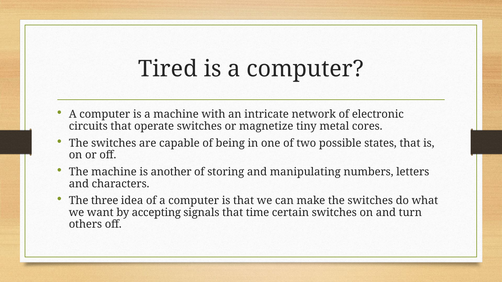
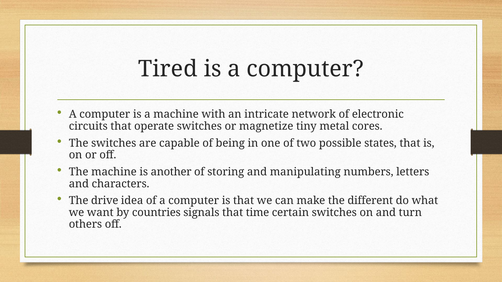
three: three -> drive (105, 201)
make the switches: switches -> different (370, 201)
accepting: accepting -> countries (156, 213)
